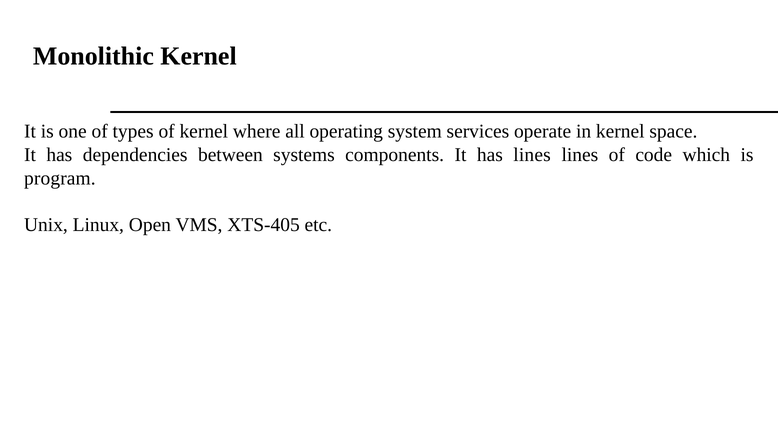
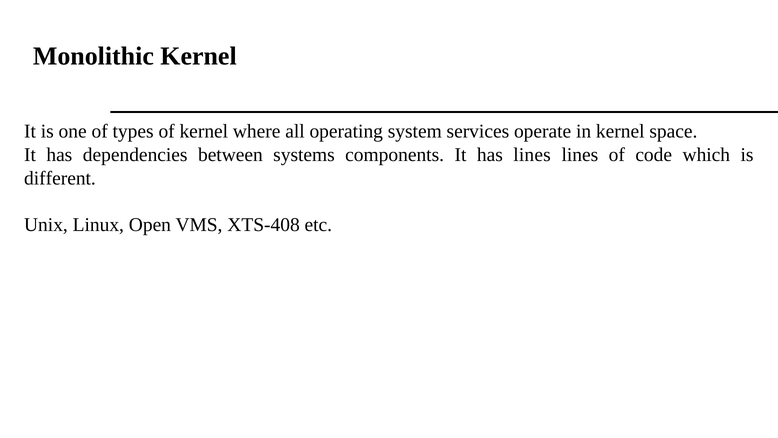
program: program -> different (60, 178)
XTS-405: XTS-405 -> XTS-408 (264, 225)
